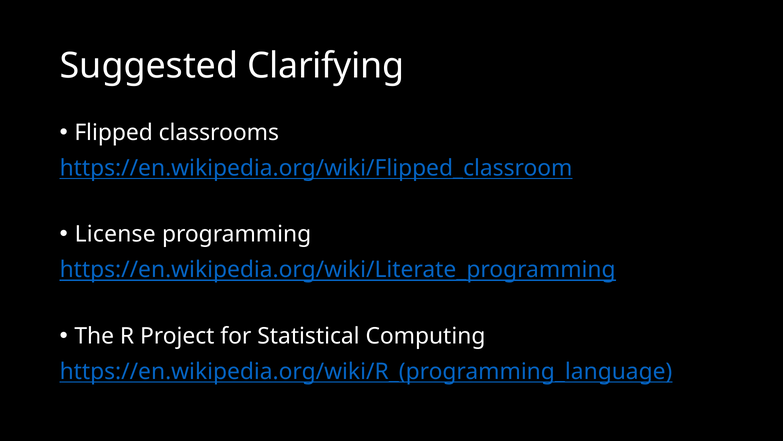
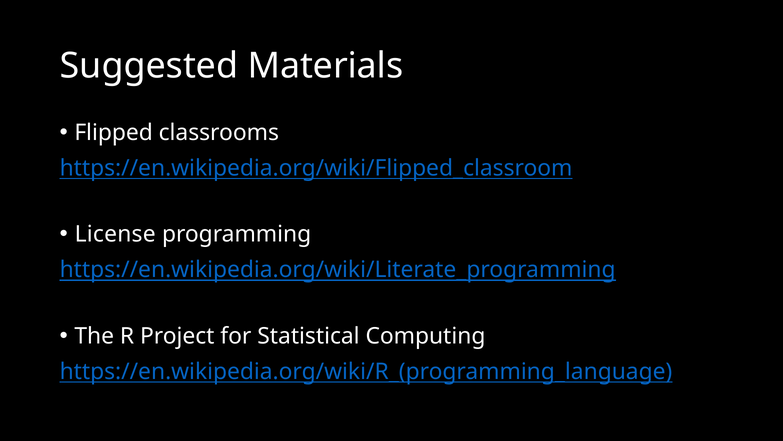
Clarifying: Clarifying -> Materials (325, 66)
